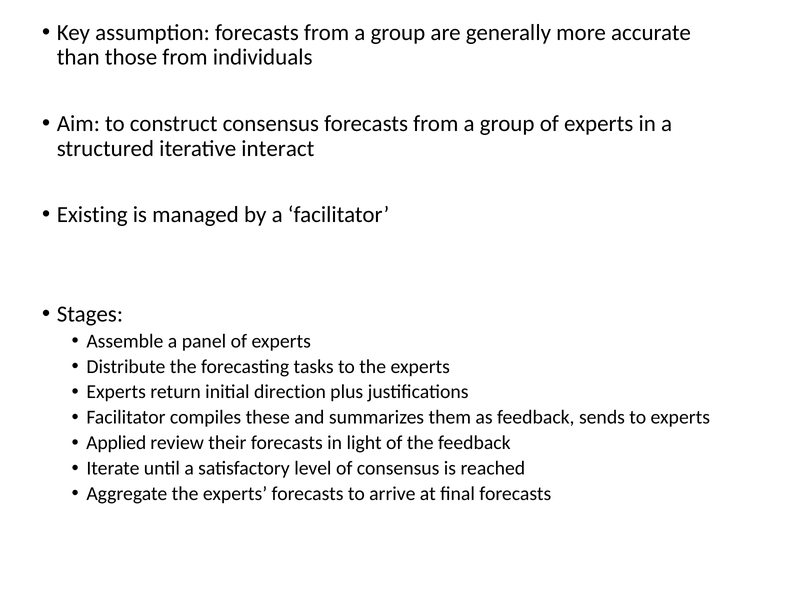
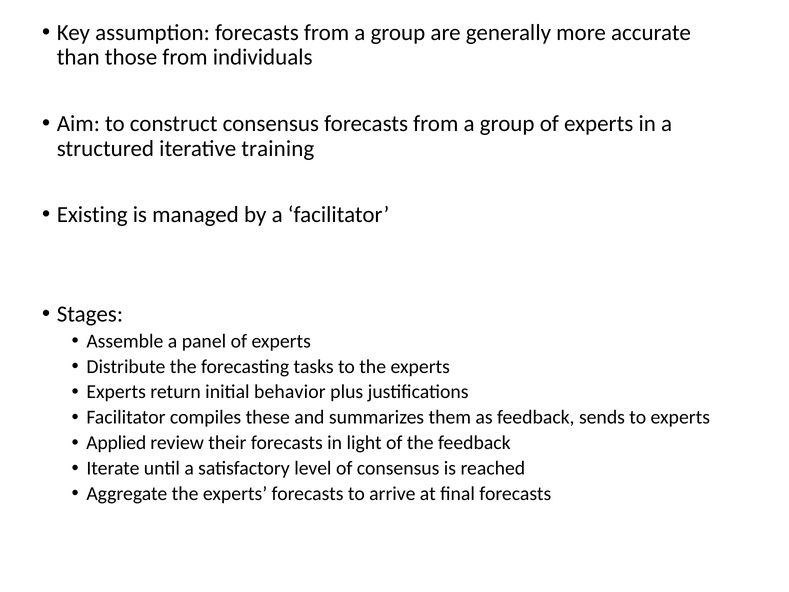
interact: interact -> training (278, 148)
direction: direction -> behavior (290, 392)
